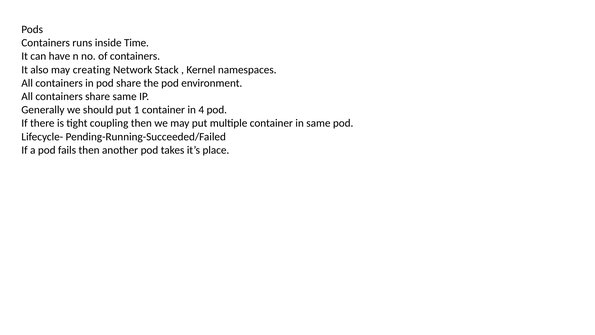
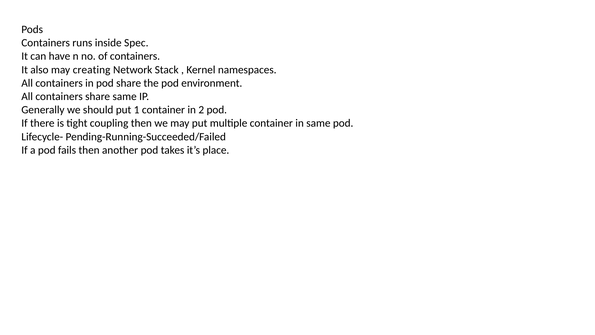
Time: Time -> Spec (136, 43)
4: 4 -> 2 (201, 110)
